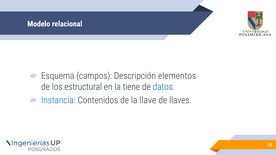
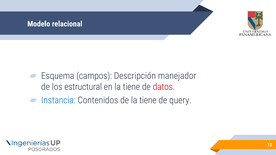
elementos: elementos -> manejador (177, 76)
datos colour: blue -> red (164, 87)
de la llave: llave -> tiene (148, 100)
llaves: llaves -> query (180, 100)
